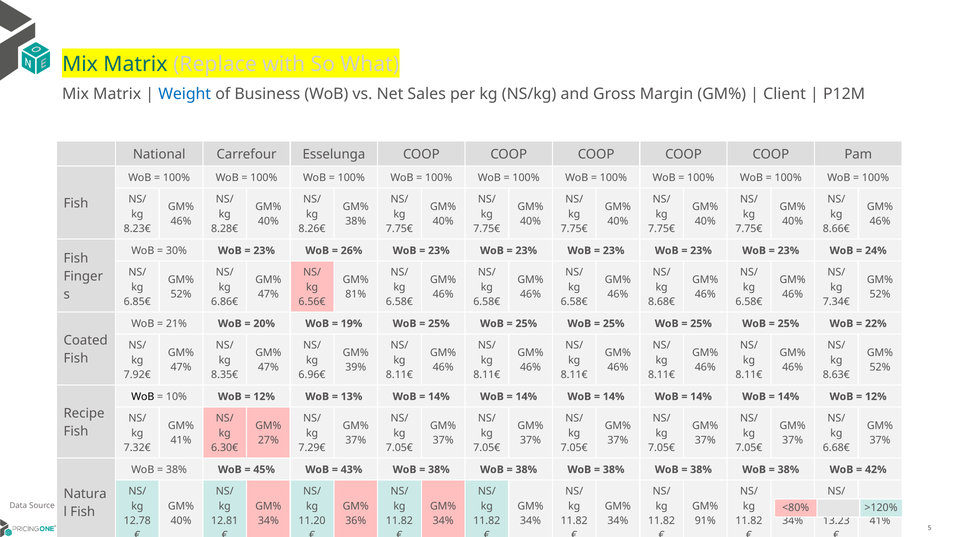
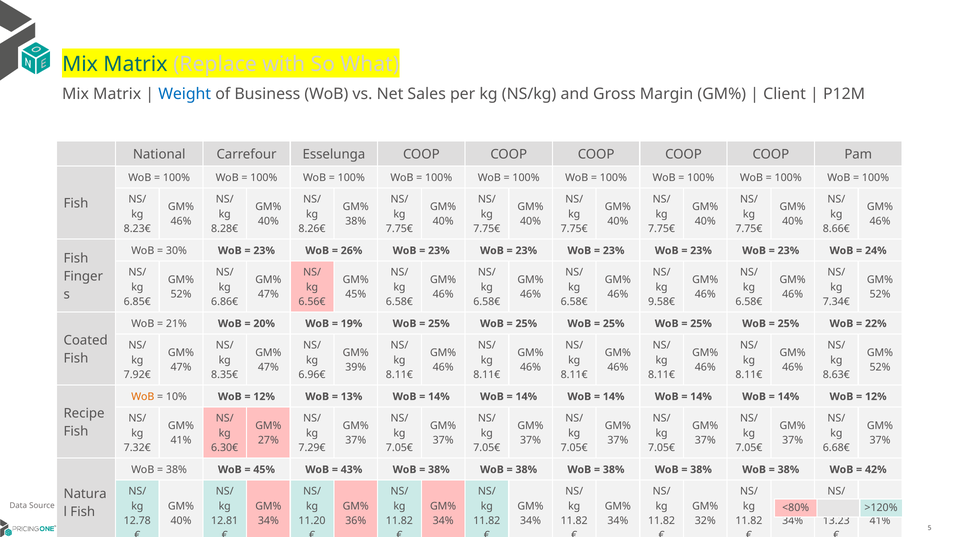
81%: 81% -> 45% (356, 295)
8.68€: 8.68€ -> 9.58€ (662, 302)
WoB colour: black -> orange (143, 397)
91%: 91% -> 32% (705, 521)
